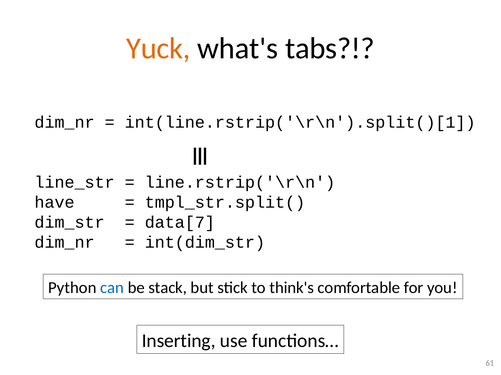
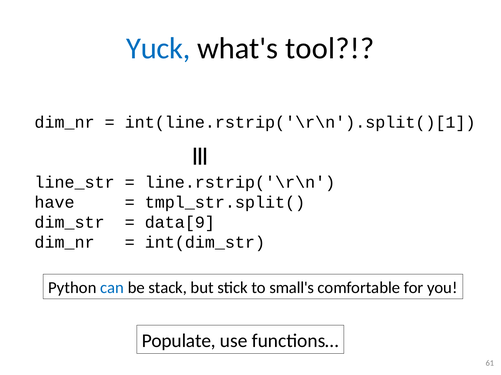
Yuck colour: orange -> blue (158, 48)
tabs: tabs -> tool (330, 48)
data[7: data[7 -> data[9 (180, 223)
think's: think's -> small's (292, 288)
Inserting: Inserting -> Populate (179, 341)
